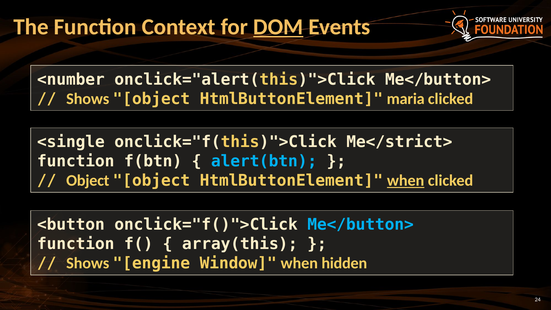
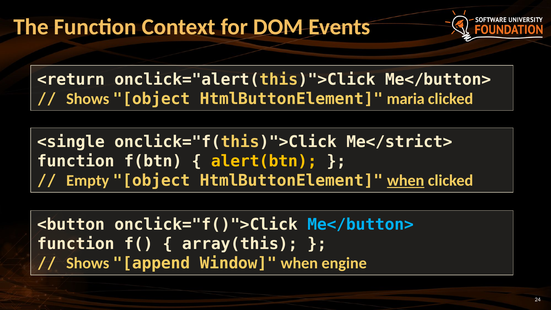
DOM underline: present -> none (278, 27)
<number: <number -> <return (71, 79)
alert(btn colour: light blue -> yellow (264, 161)
Object: Object -> Empty (88, 181)
engine: engine -> append (151, 263)
hidden: hidden -> engine (344, 263)
